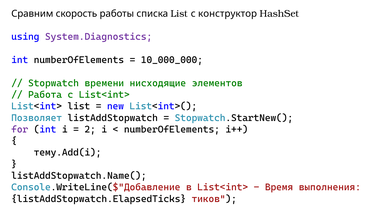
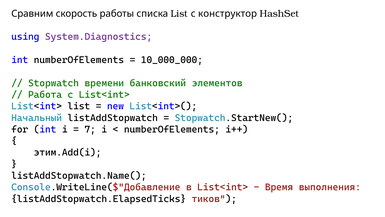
нисходящие: нисходящие -> банковский (158, 83)
Позволяет: Позволяет -> Начальный (37, 118)
for colour: purple -> black (20, 129)
2: 2 -> 7 (90, 129)
тему.Add(i: тему.Add(i -> этим.Add(i (68, 152)
